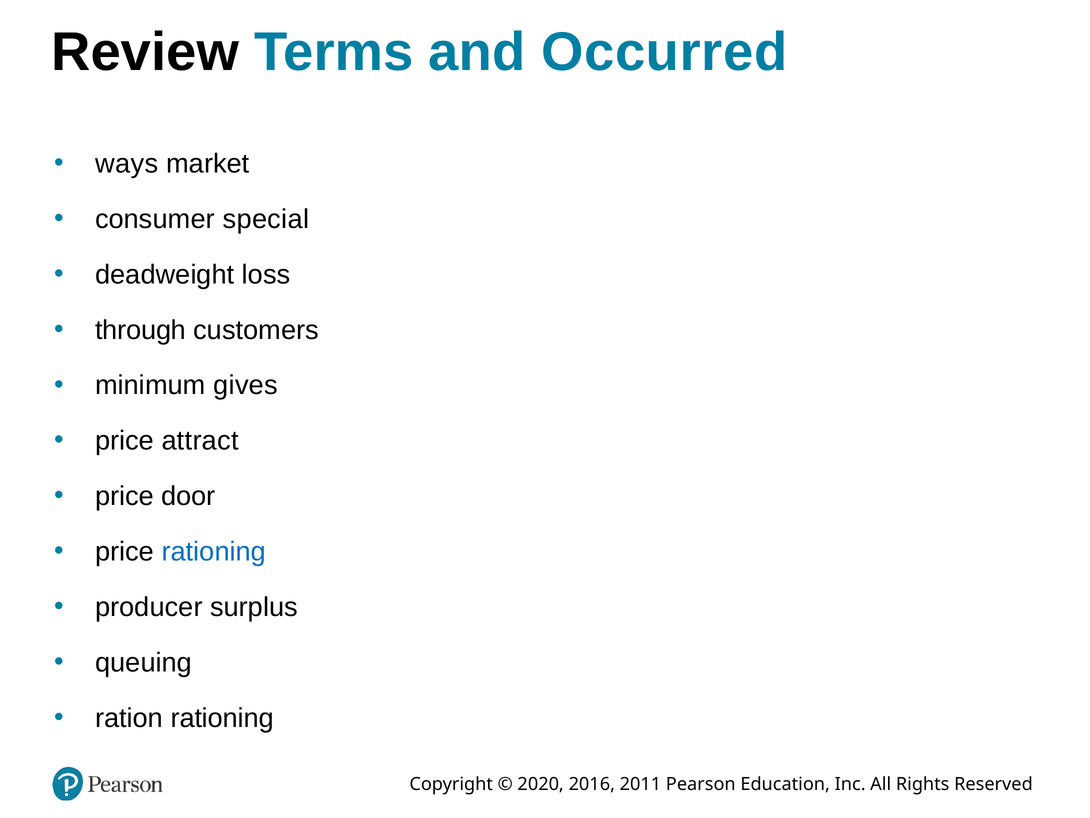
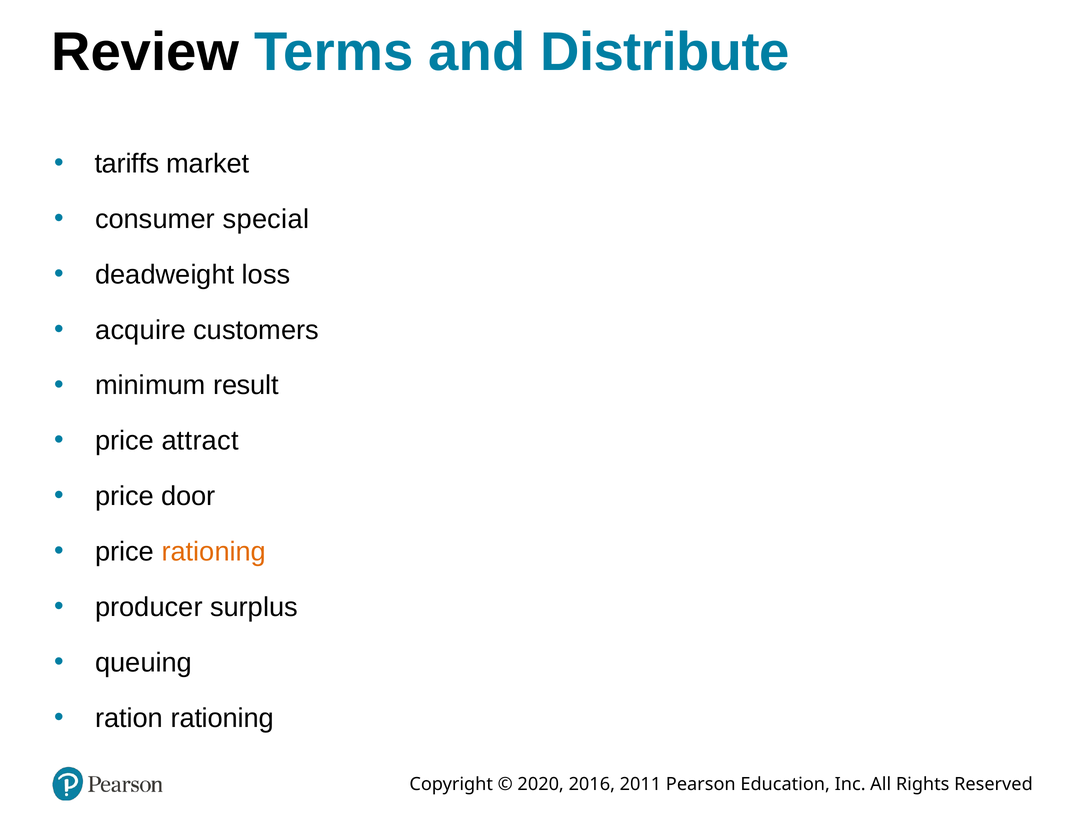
Occurred: Occurred -> Distribute (665, 52)
ways: ways -> tariffs (127, 164)
through: through -> acquire (140, 330)
gives: gives -> result (246, 385)
rationing colour: blue -> orange (214, 551)
